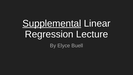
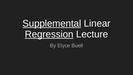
Regression underline: none -> present (49, 34)
